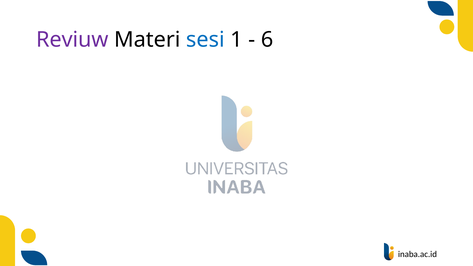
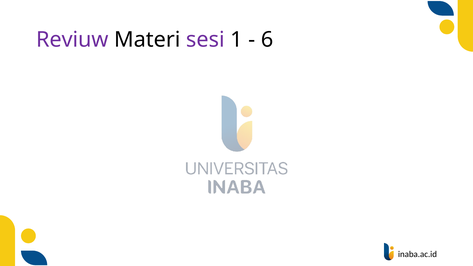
sesi colour: blue -> purple (205, 40)
